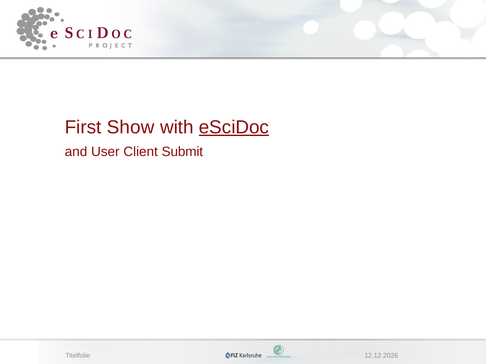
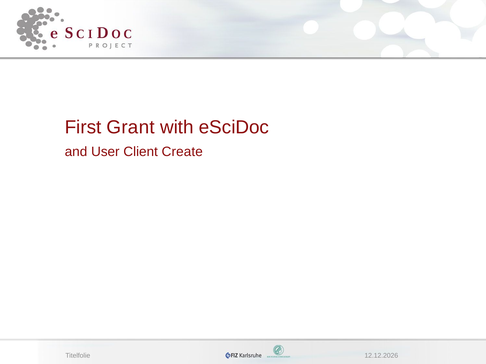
Show: Show -> Grant (131, 127)
eSciDoc underline: present -> none (234, 127)
Submit: Submit -> Create (182, 152)
